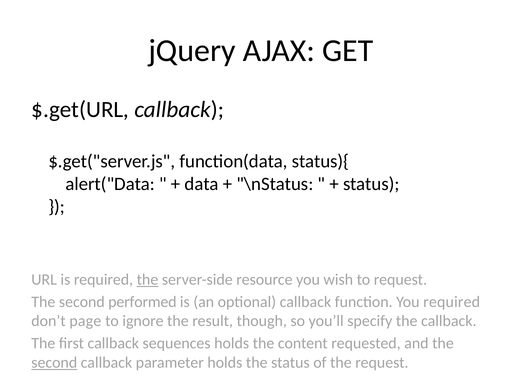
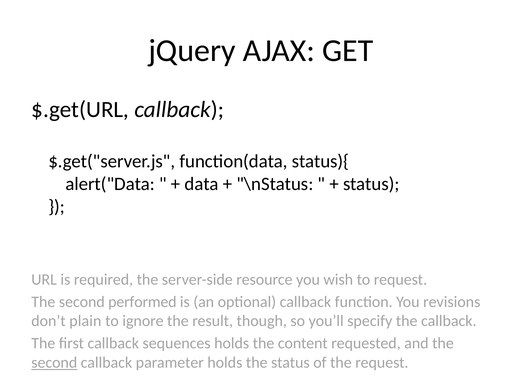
the underline: present -> none (147, 279)
You required: required -> revisions (452, 302)
page: page -> plain (85, 321)
